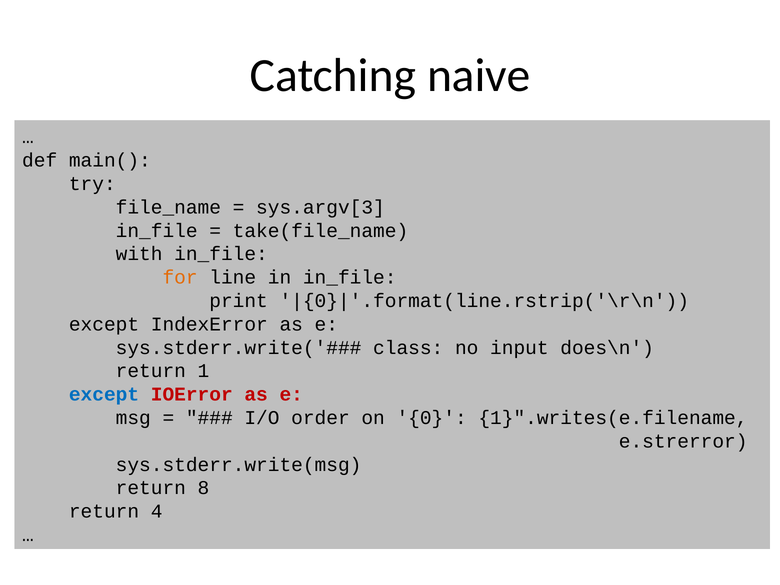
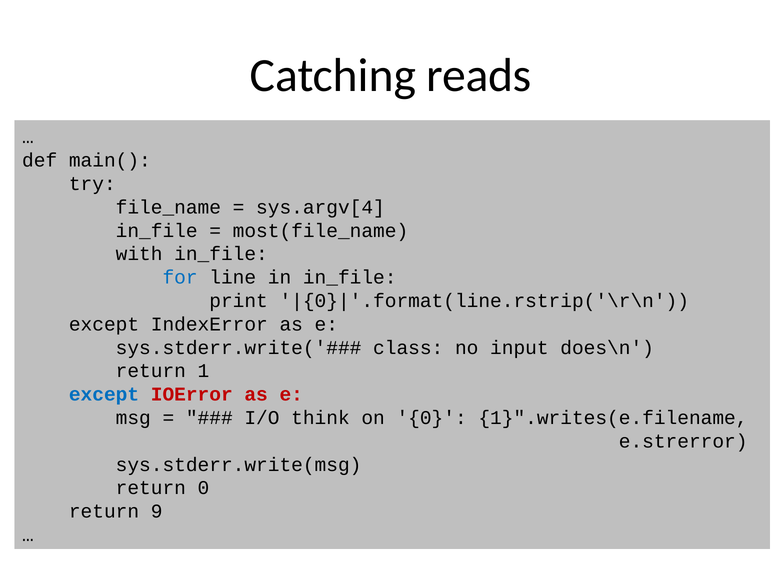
naive: naive -> reads (479, 76)
sys.argv[3: sys.argv[3 -> sys.argv[4 (320, 207)
take(file_name: take(file_name -> most(file_name (320, 231)
for colour: orange -> blue (180, 277)
order: order -> think (320, 418)
return 8: 8 -> 0 (203, 488)
4: 4 -> 9 (157, 511)
